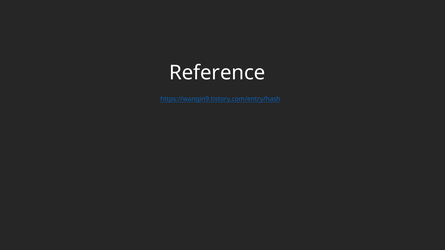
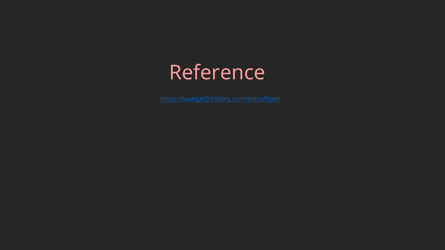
Reference colour: white -> pink (217, 73)
